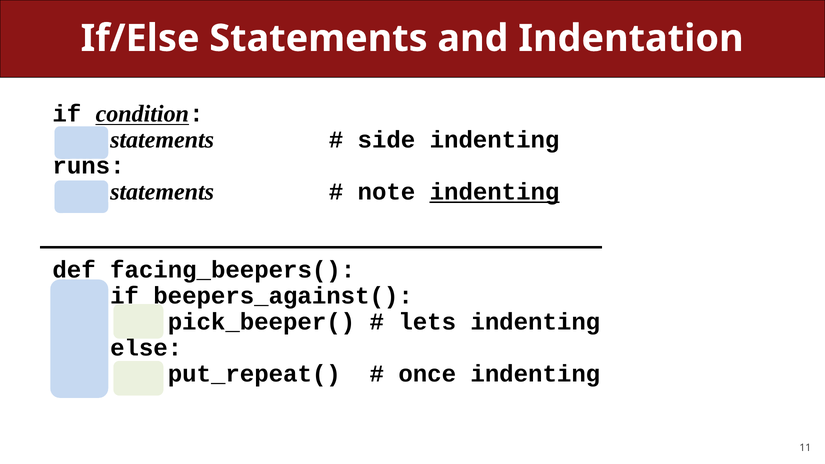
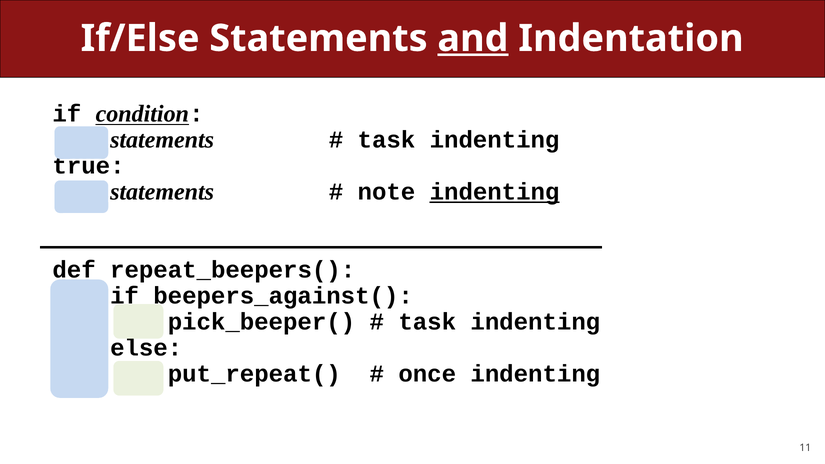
and underline: none -> present (473, 38)
side: side -> task (386, 140)
runs: runs -> true (89, 166)
facing_beepers(: facing_beepers( -> repeat_beepers( (233, 270)
lets: lets -> task (427, 322)
